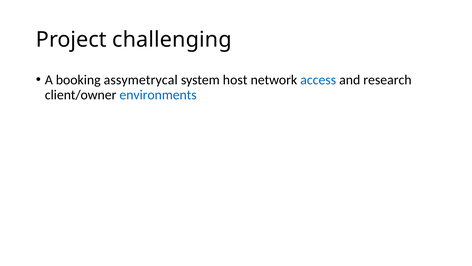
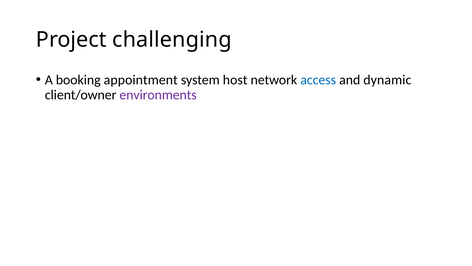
assymetrycal: assymetrycal -> appointment (141, 80)
research: research -> dynamic (387, 80)
environments colour: blue -> purple (158, 95)
